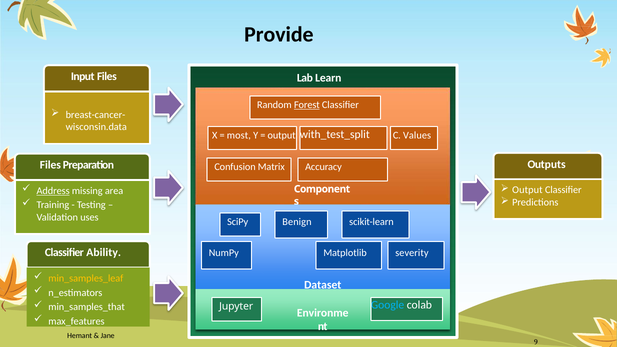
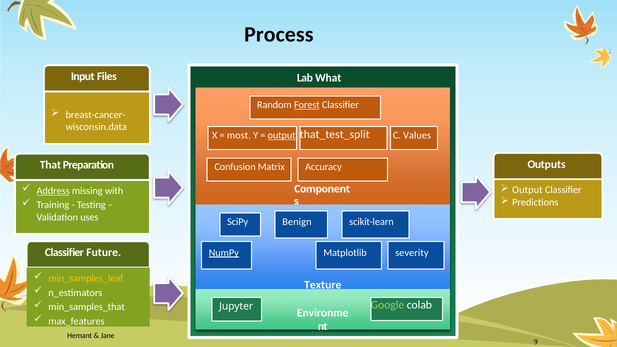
Provide: Provide -> Process (279, 35)
Learn: Learn -> What (328, 78)
with_test_split: with_test_split -> that_test_split (335, 134)
output underline: none -> present (282, 135)
Files: Files -> That (50, 165)
area: area -> with (114, 191)
Ability: Ability -> Future (104, 253)
NumPy underline: none -> present (224, 253)
Dataset: Dataset -> Texture (323, 285)
Google colour: light blue -> light green (388, 305)
